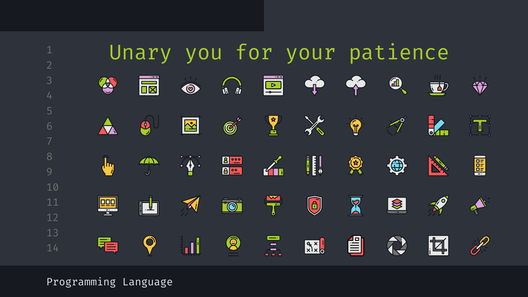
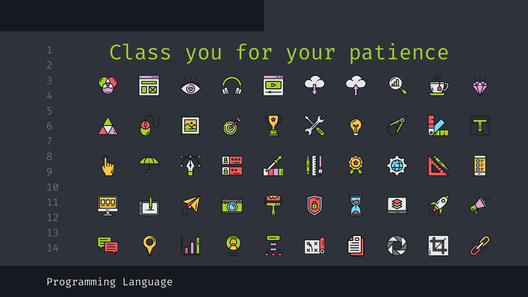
Unary: Unary -> Class (141, 53)
